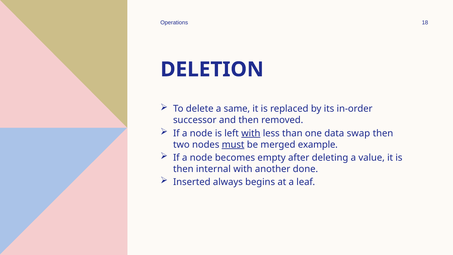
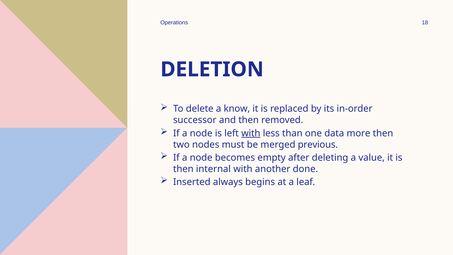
same: same -> know (237, 109)
swap: swap -> more (359, 133)
must underline: present -> none (233, 144)
example: example -> previous (318, 144)
